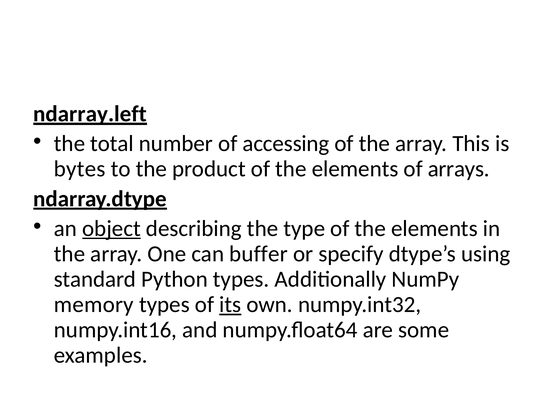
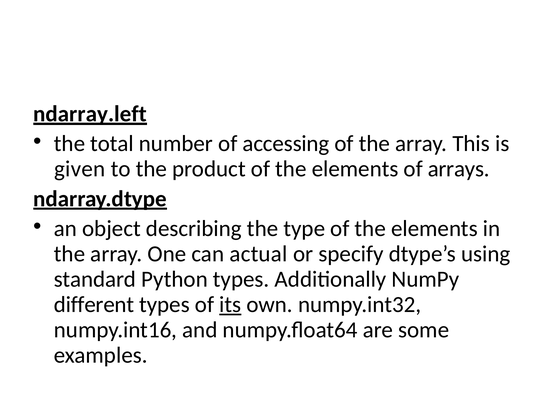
bytes: bytes -> given (80, 169)
object underline: present -> none (111, 228)
buffer: buffer -> actual (258, 254)
memory: memory -> different (94, 304)
